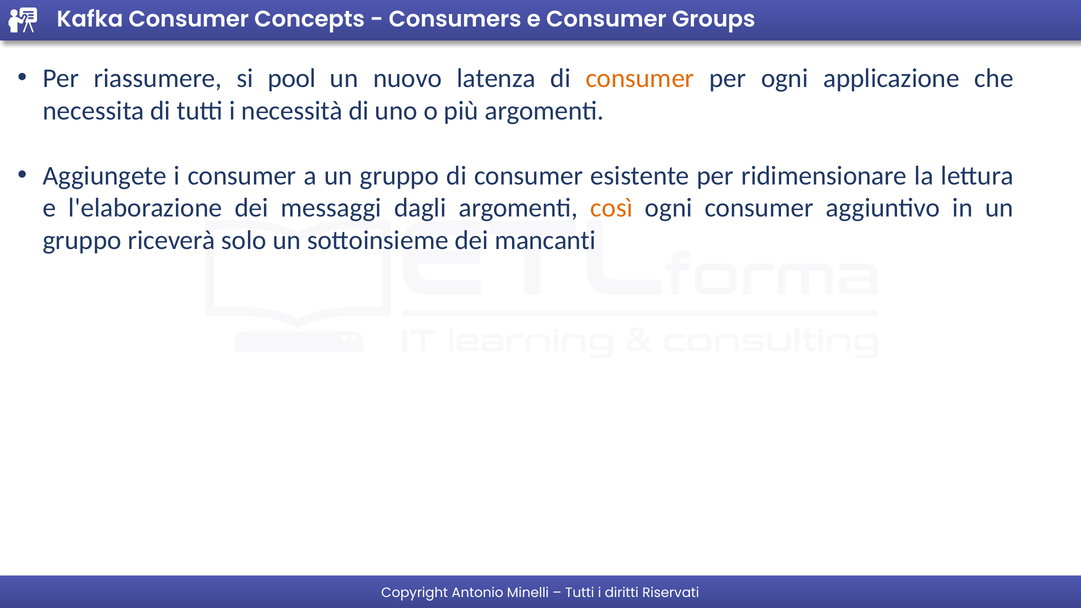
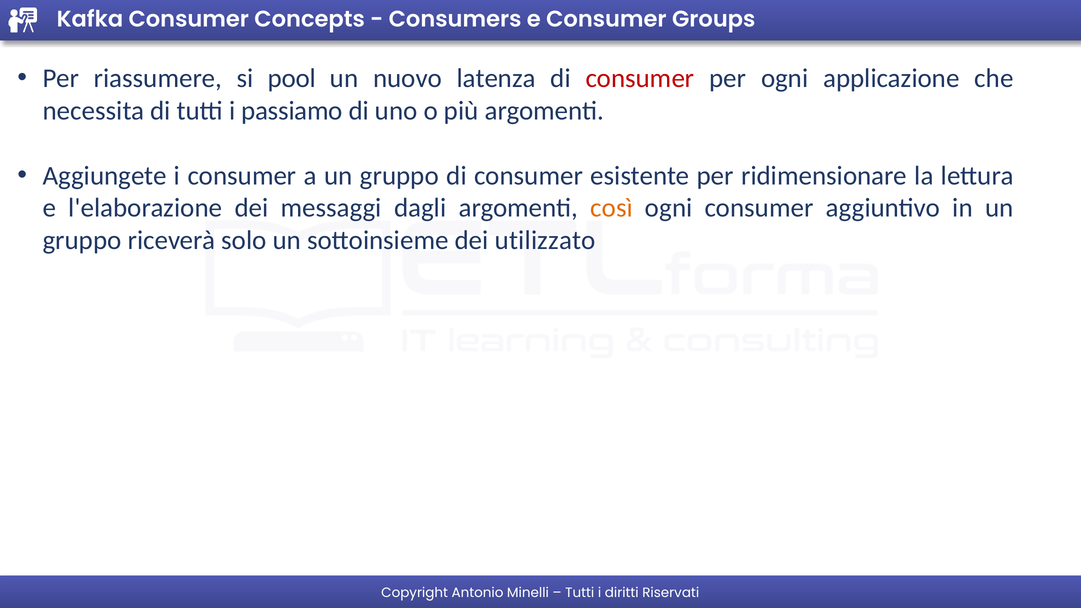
consumer colour: orange -> red (640, 78)
necessità: necessità -> passiamo (292, 111)
mancanti: mancanti -> utilizzato (545, 240)
